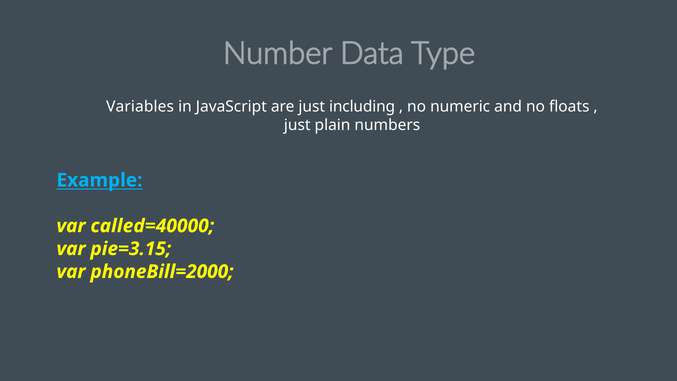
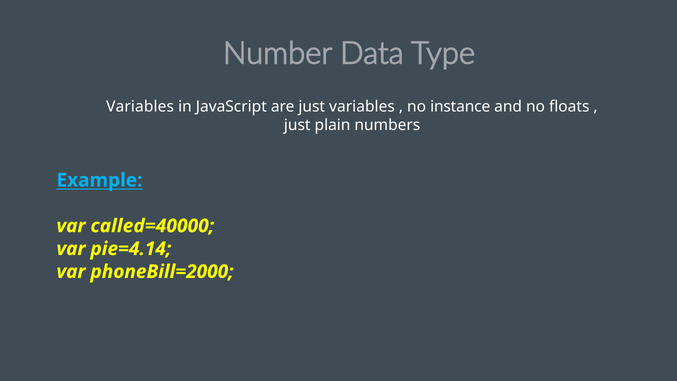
just including: including -> variables (362, 107)
numeric: numeric -> instance (460, 107)
pie=3.15: pie=3.15 -> pie=4.14 (131, 249)
